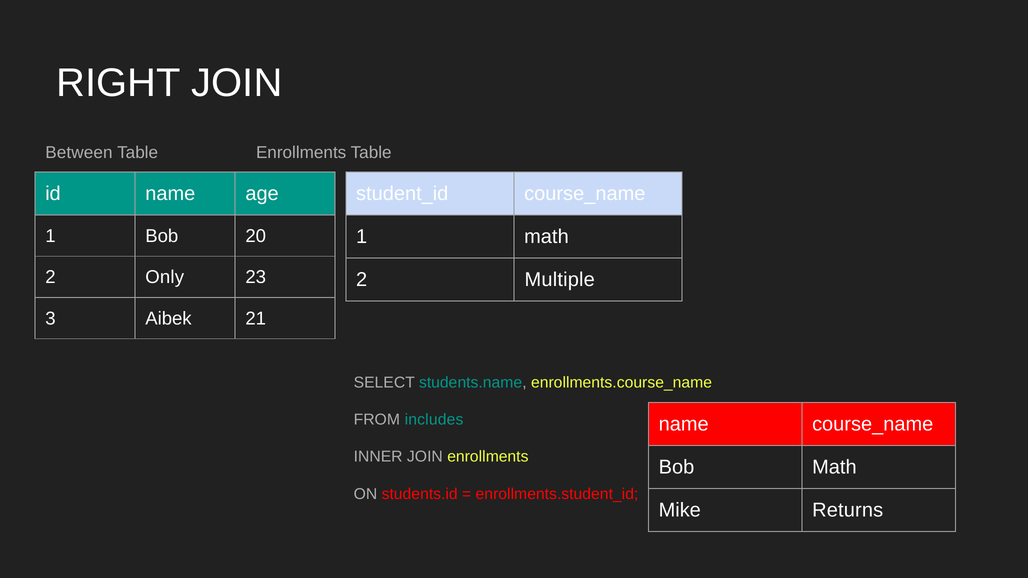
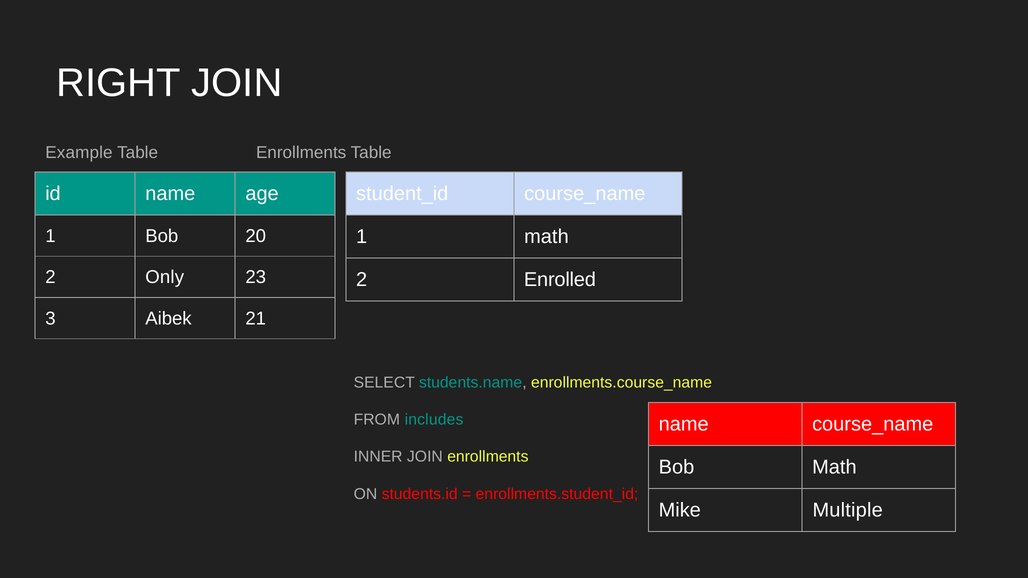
Between: Between -> Example (79, 153)
Multiple: Multiple -> Enrolled (560, 280)
Returns: Returns -> Multiple (848, 510)
